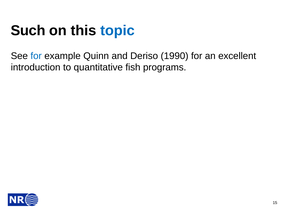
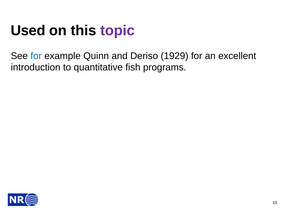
Such: Such -> Used (28, 31)
topic colour: blue -> purple (117, 31)
1990: 1990 -> 1929 (175, 56)
